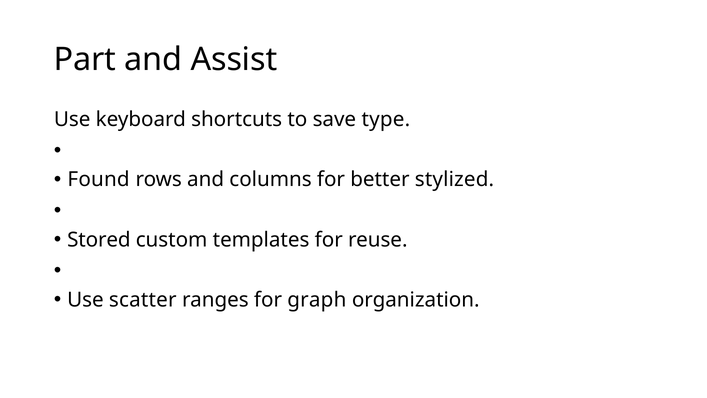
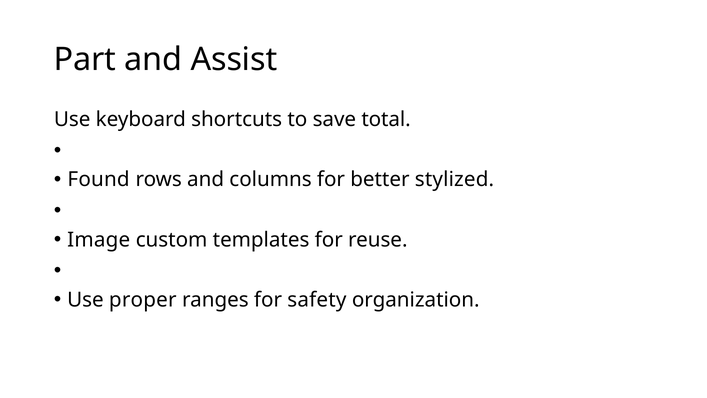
type: type -> total (386, 120)
Stored: Stored -> Image (99, 240)
scatter: scatter -> proper (143, 300)
graph: graph -> safety (317, 300)
